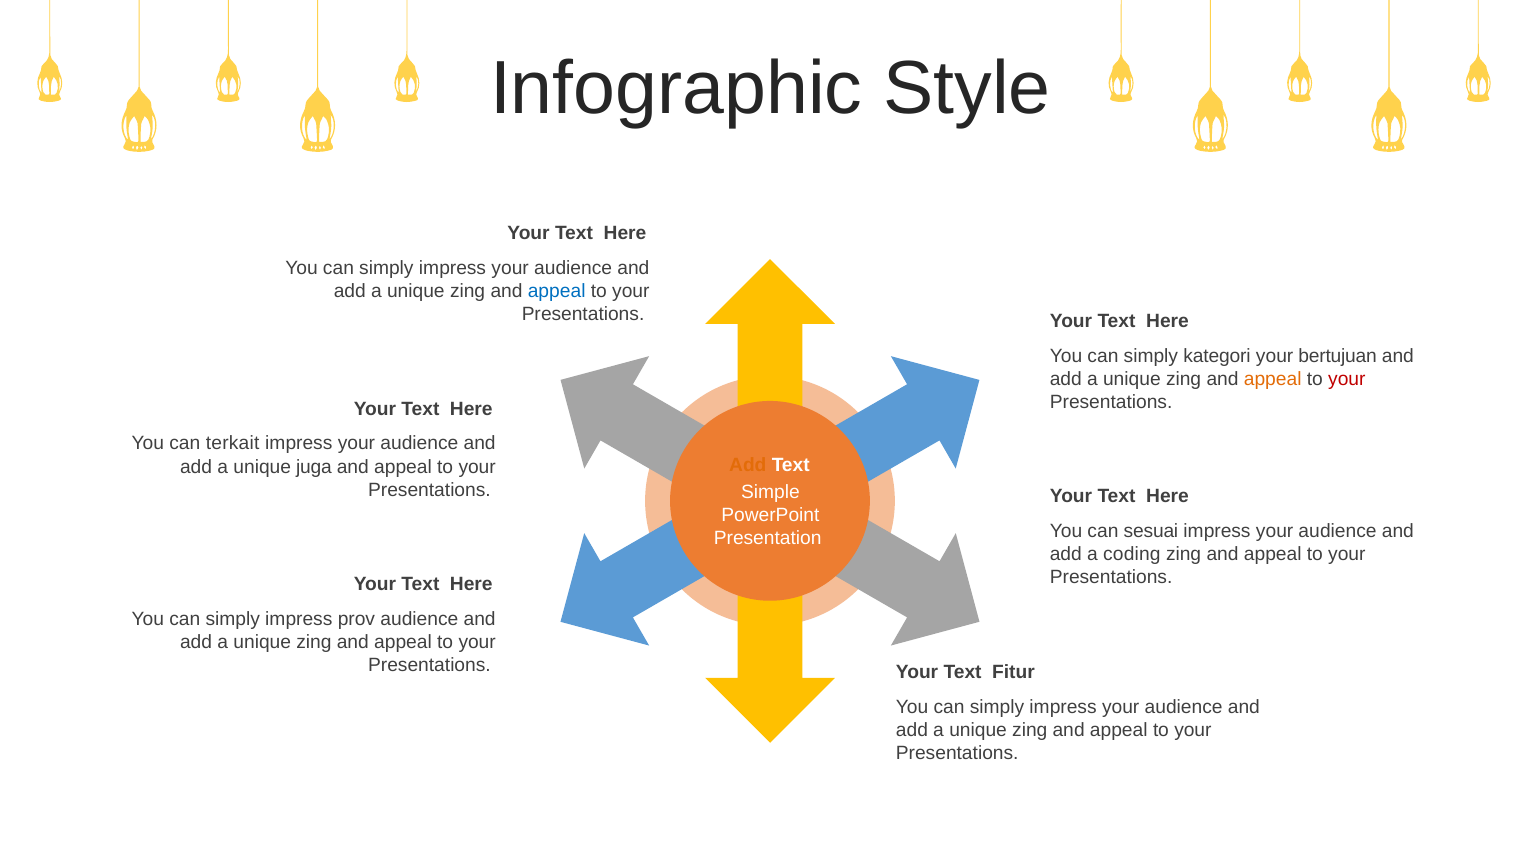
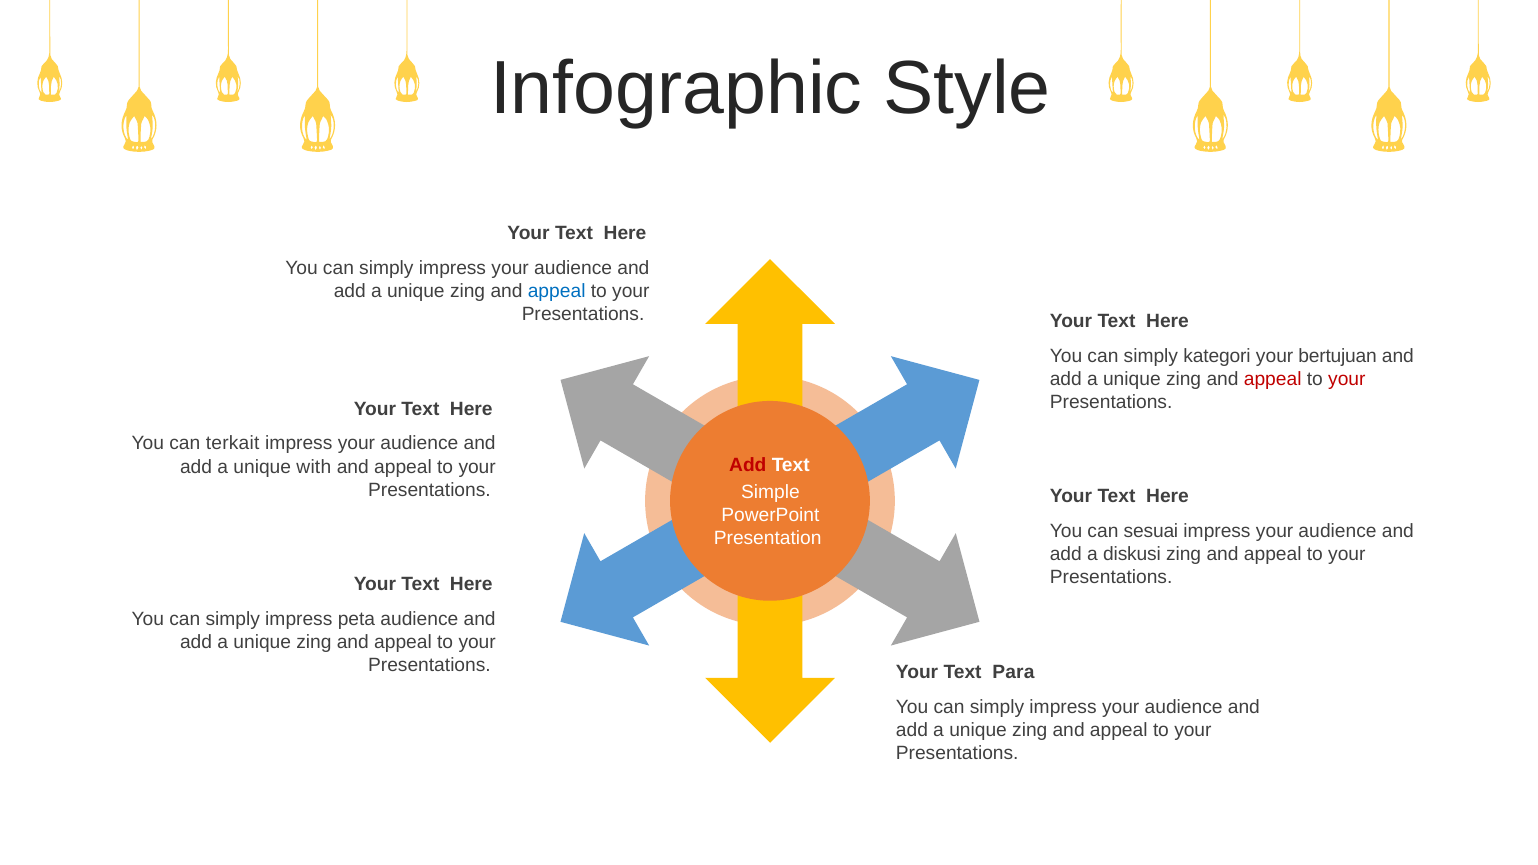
appeal colour: orange -> red (1273, 379)
Add colour: orange -> red (748, 465)
juga: juga -> with (314, 467)
coding: coding -> diskusi (1132, 555)
prov: prov -> peta (356, 619)
Fitur: Fitur -> Para (1013, 672)
